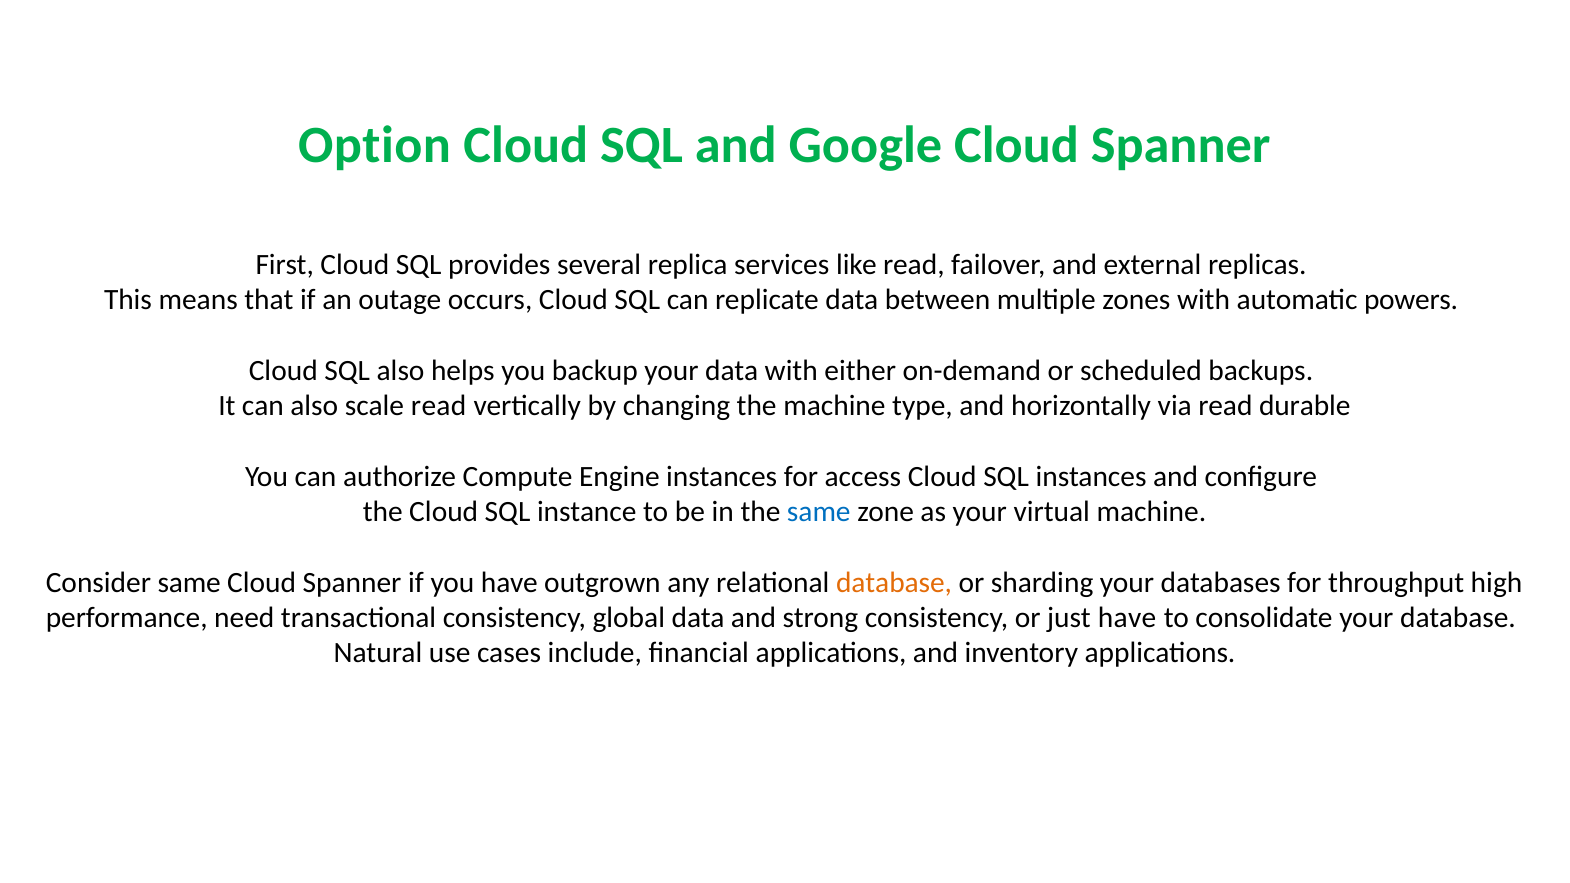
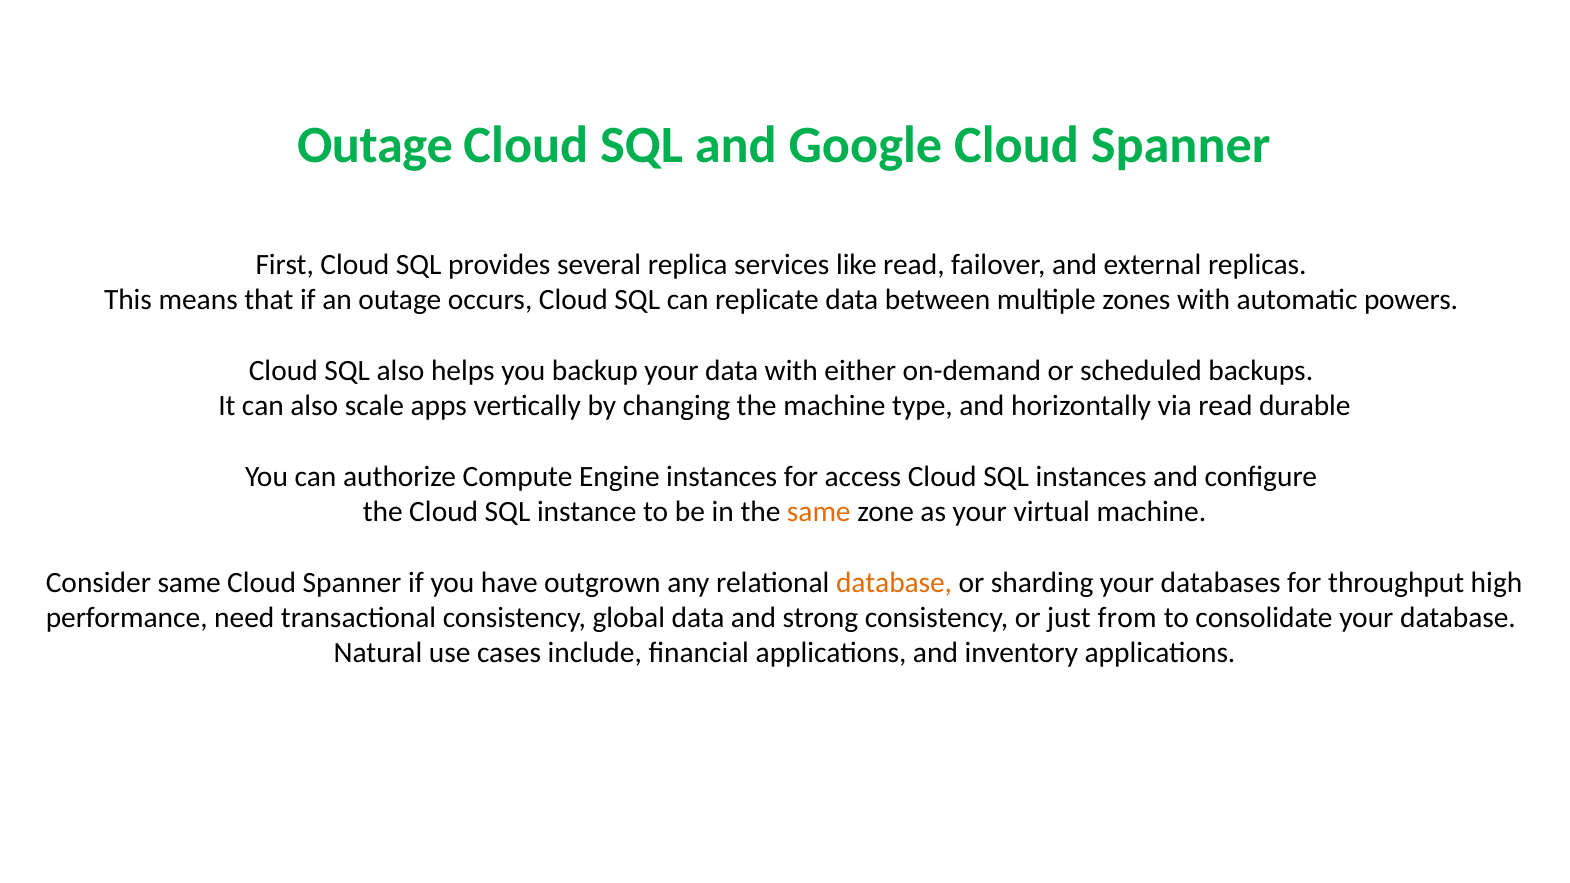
Option: Option -> Outage (375, 146)
scale read: read -> apps (439, 406)
same colour: blue -> orange (819, 512)
just have: have -> from (1127, 618)
